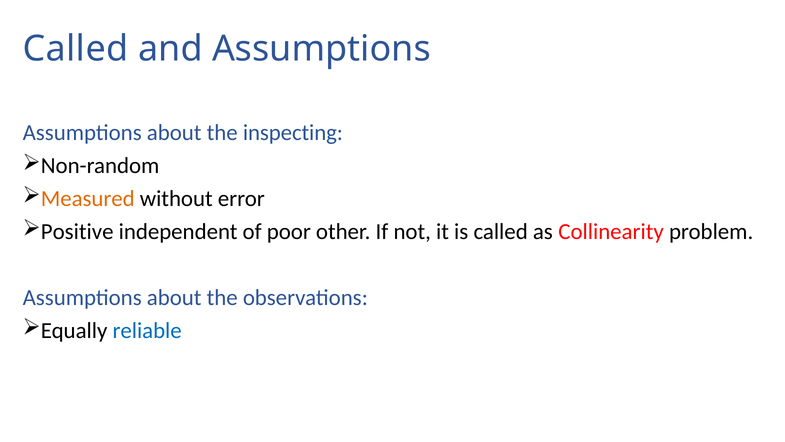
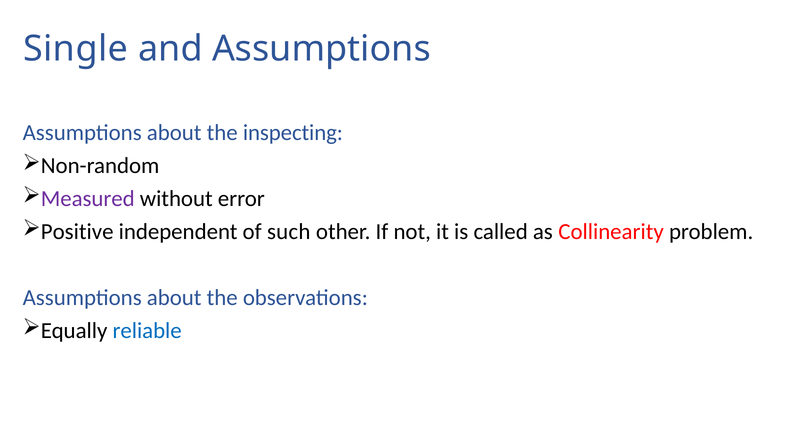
Called: Called -> Single (76, 49)
Measured colour: orange -> purple (88, 199)
poor: poor -> such (289, 231)
